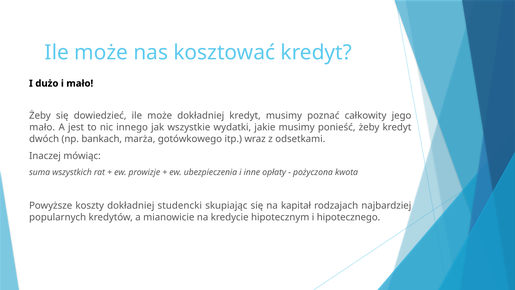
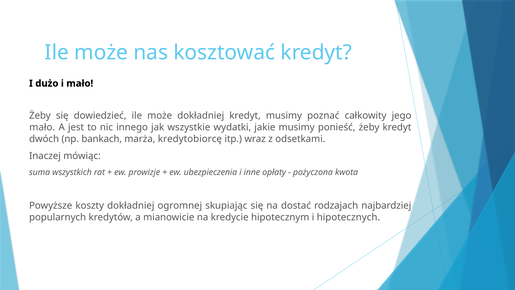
gotówkowego: gotówkowego -> kredytobiorcę (190, 139)
studencki: studencki -> ogromnej (180, 205)
kapitał: kapitał -> dostać (296, 205)
hipotecznego: hipotecznego -> hipotecznych (348, 217)
